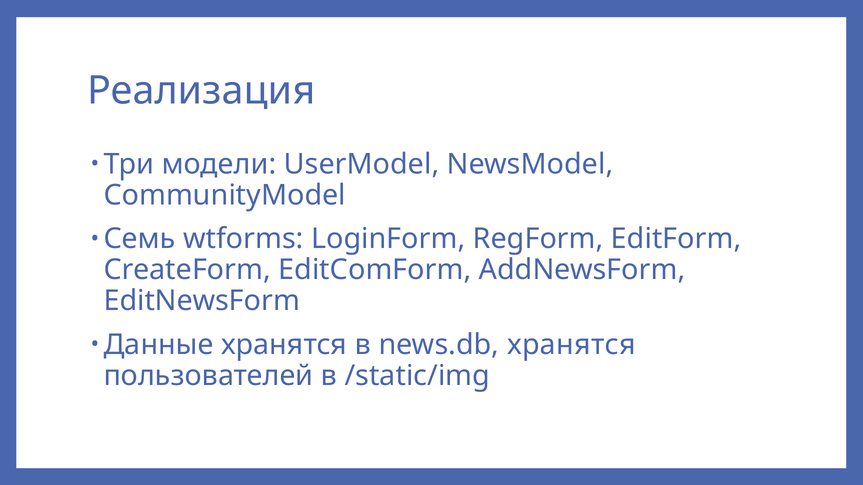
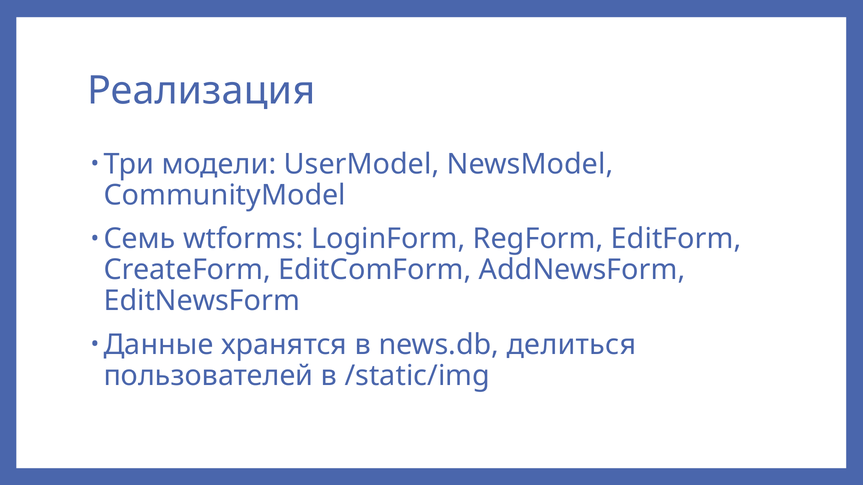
news.db хранятся: хранятся -> делиться (572, 345)
